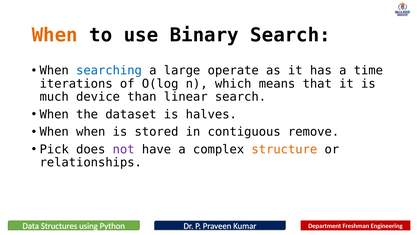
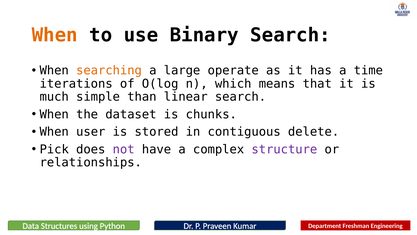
searching colour: blue -> orange (109, 70)
device: device -> simple (98, 97)
halves: halves -> chunks (211, 114)
When when: when -> user (91, 132)
remove: remove -> delete (314, 132)
structure colour: orange -> purple (284, 149)
